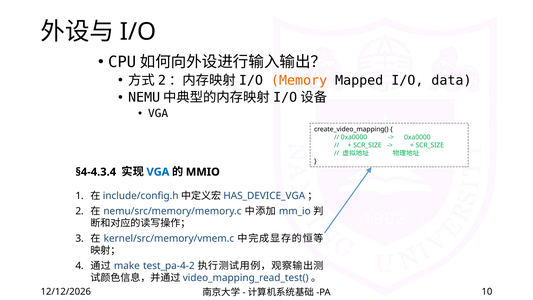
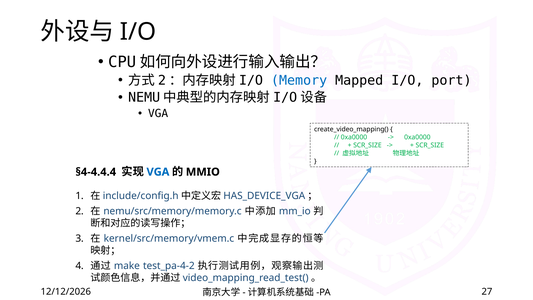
Memory colour: orange -> blue (299, 80)
data: data -> port (451, 80)
§4-4.3.4: §4-4.3.4 -> §4-4.4.4 (96, 172)
10: 10 -> 27 (487, 291)
